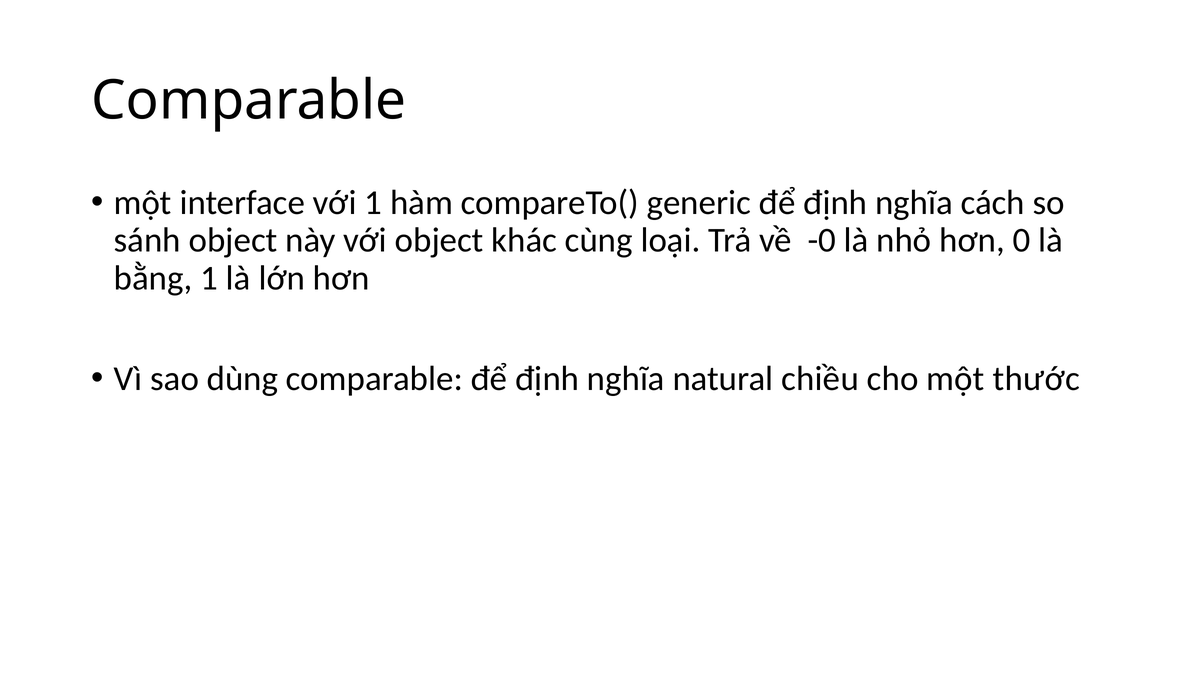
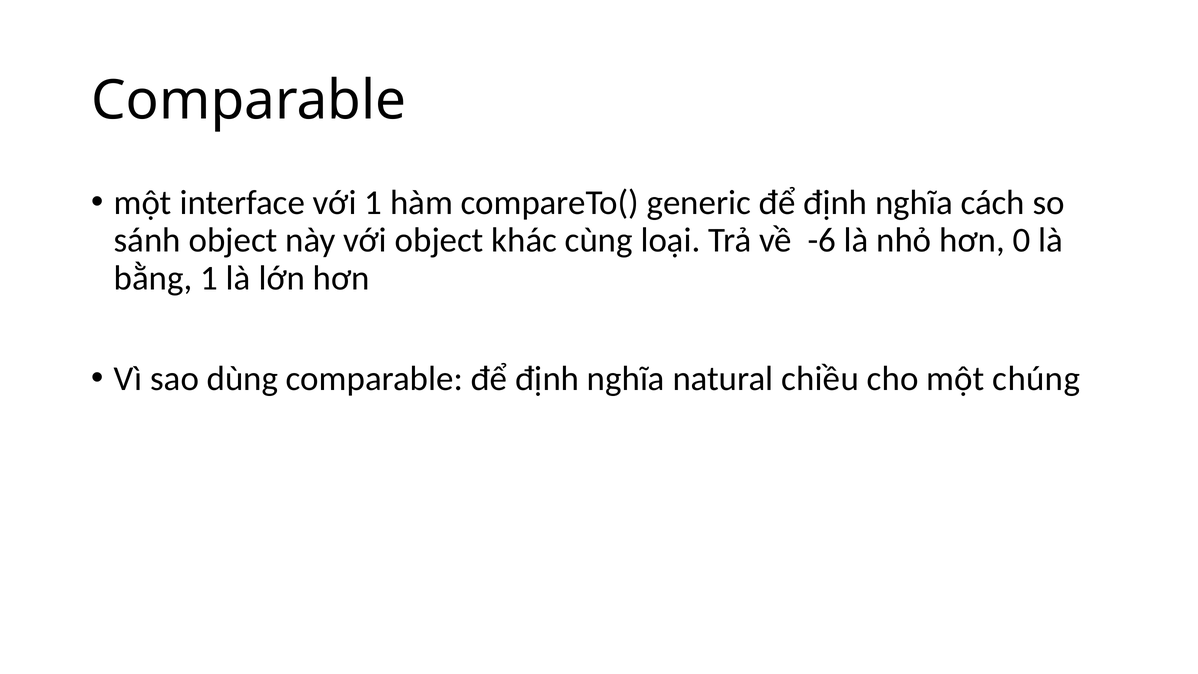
-0: -0 -> -6 (822, 240)
thước: thước -> chúng (1036, 378)
